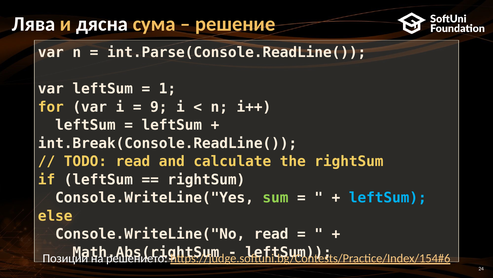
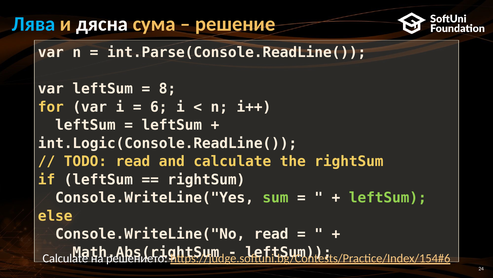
Лява colour: white -> light blue (34, 24)
1: 1 -> 8 (167, 89)
9: 9 -> 6 (159, 107)
int.Break(Console.ReadLine(: int.Break(Console.ReadLine( -> int.Logic(Console.ReadLine( (168, 143)
leftSum colour: light blue -> light green (388, 197)
Позиции: Позиции -> Calculate (65, 258)
